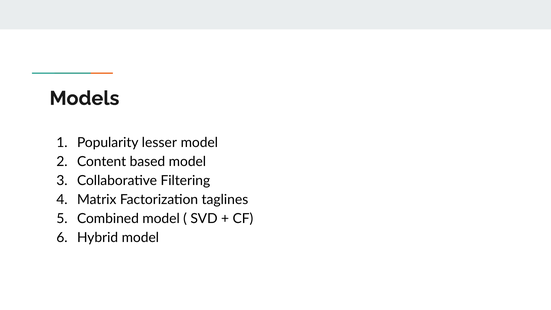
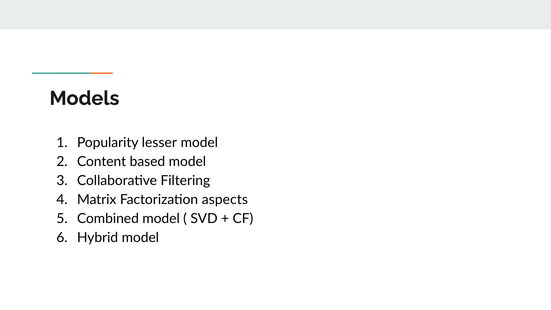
taglines: taglines -> aspects (225, 199)
